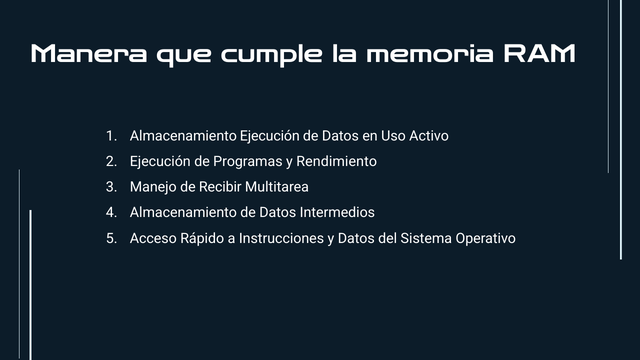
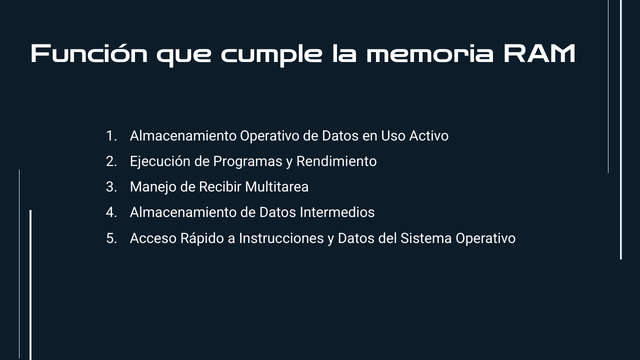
Manera: Manera -> Función (89, 54)
Almacenamiento Ejecución: Ejecución -> Operativo (270, 136)
